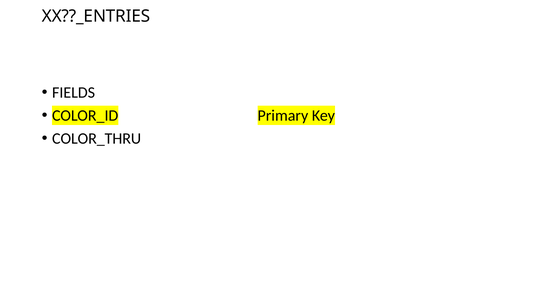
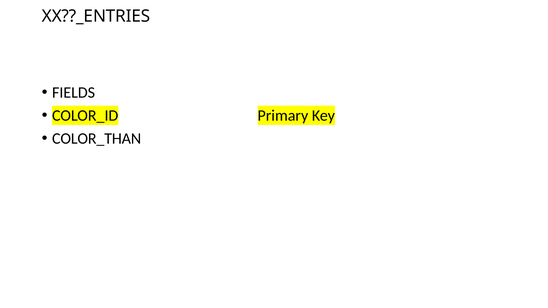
COLOR_THRU: COLOR_THRU -> COLOR_THAN (97, 139)
